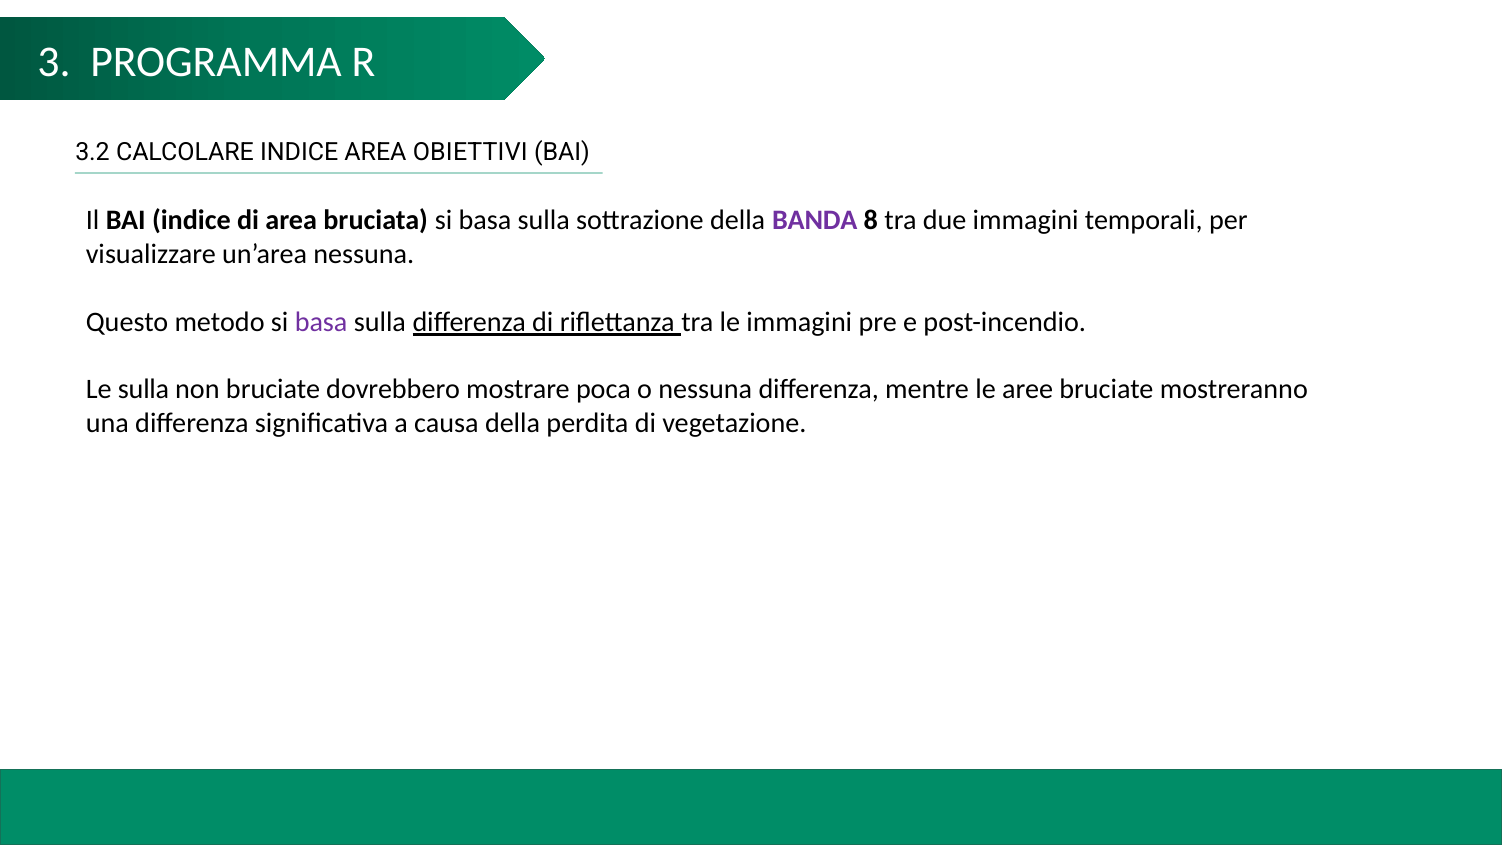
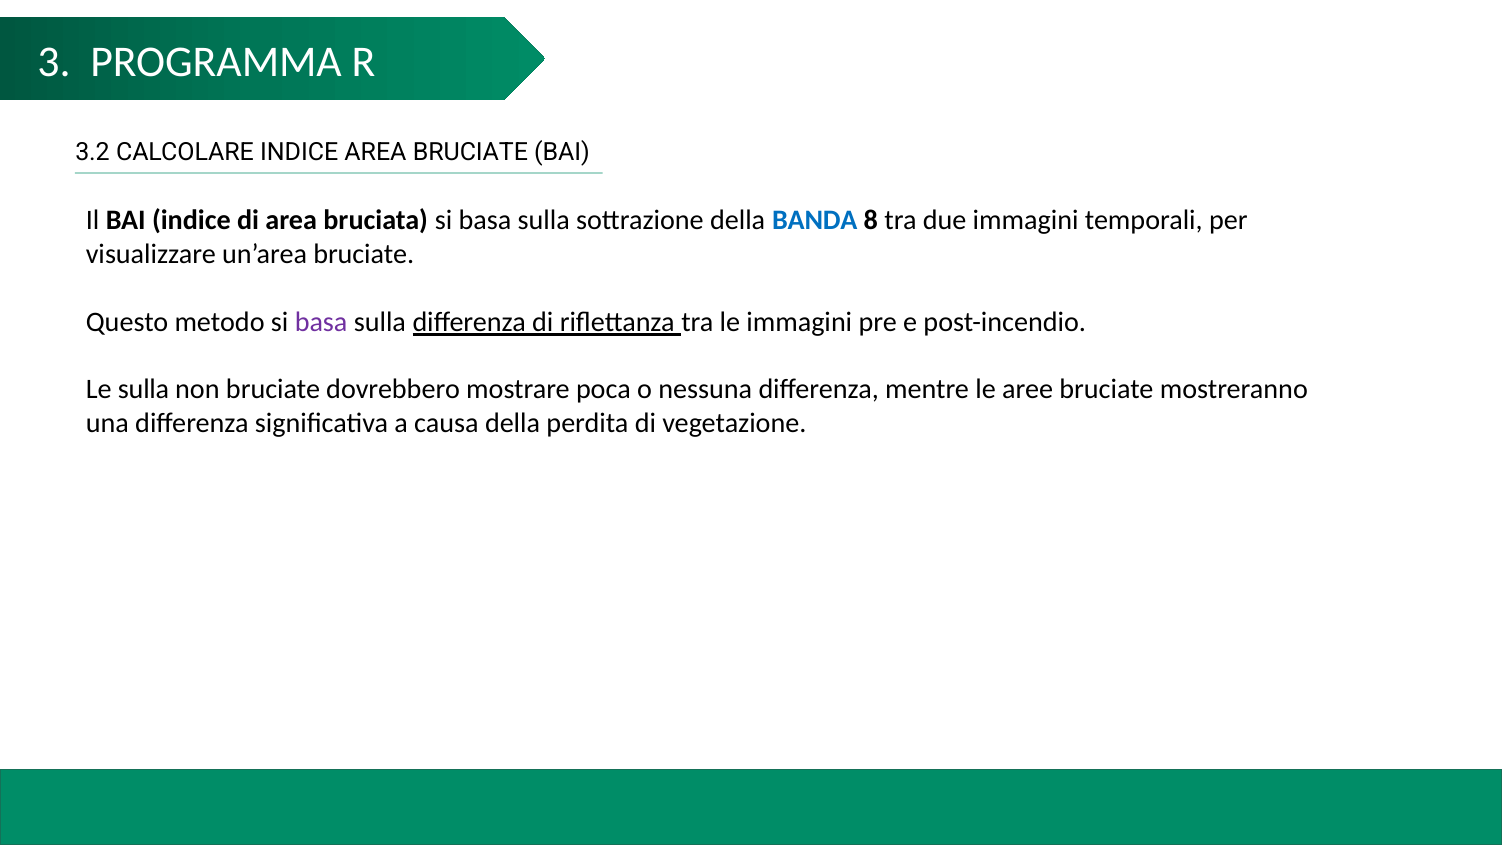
AREA OBIETTIVI: OBIETTIVI -> BRUCIATE (470, 152)
BANDA colour: purple -> blue (815, 221)
un’area nessuna: nessuna -> bruciate (364, 254)
